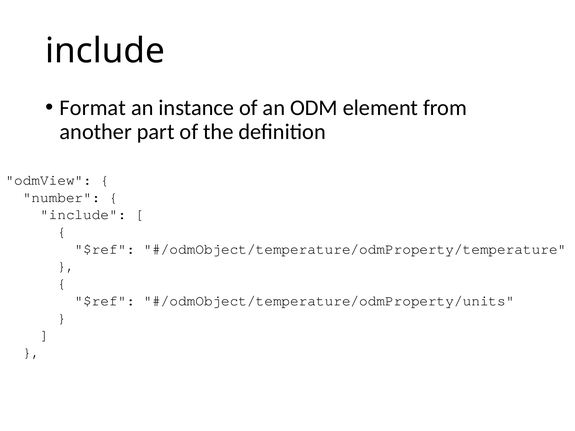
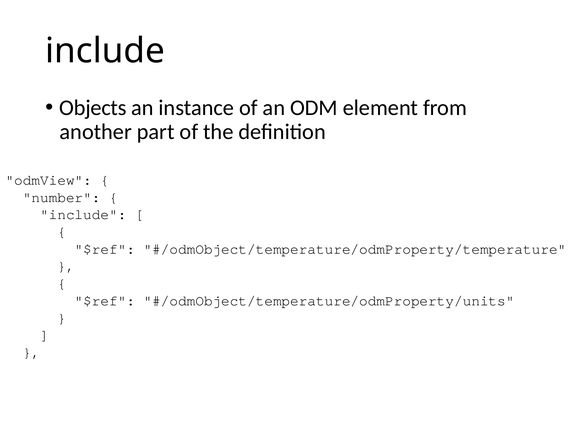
Format: Format -> Objects (93, 108)
